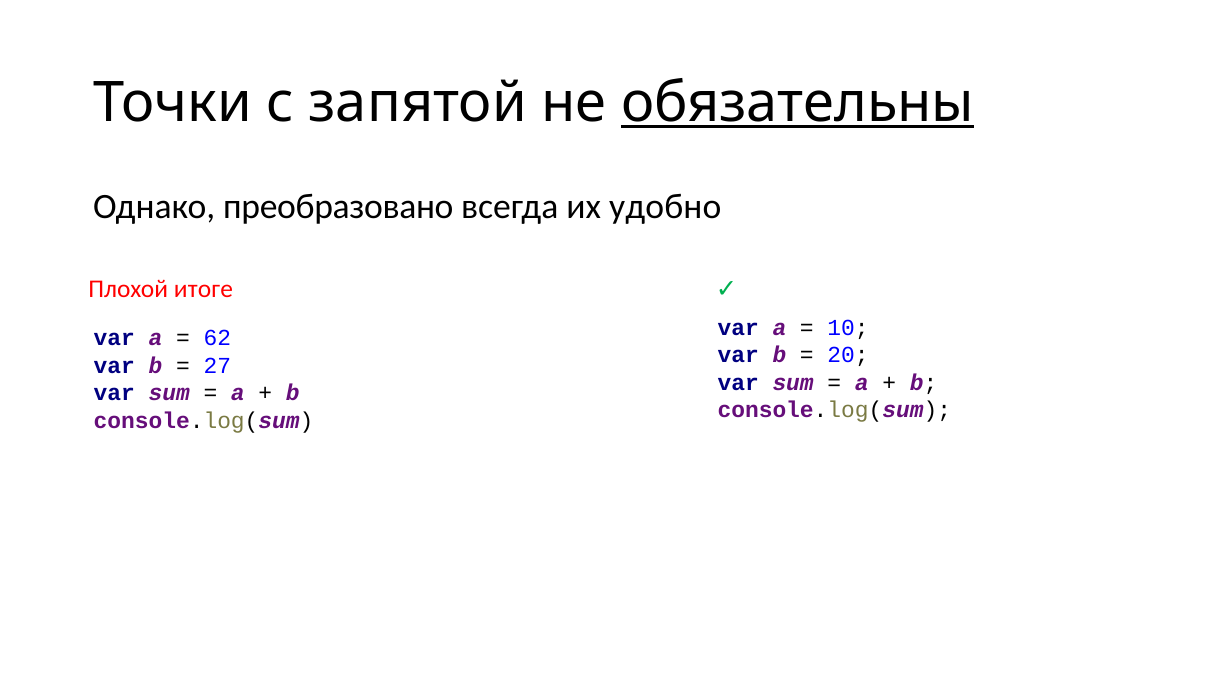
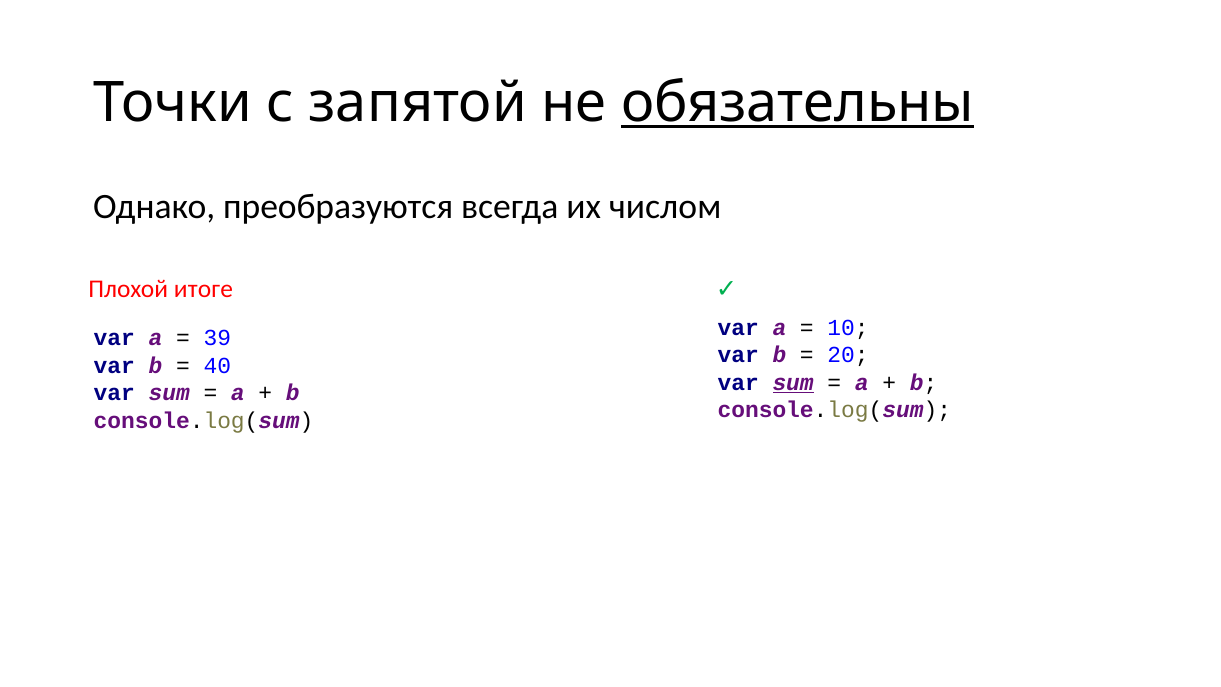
преобразовано: преобразовано -> преобразуются (338, 206)
удобно: удобно -> числом (665, 206)
62: 62 -> 39 (217, 338)
27: 27 -> 40 (217, 366)
sum underline: none -> present (793, 383)
